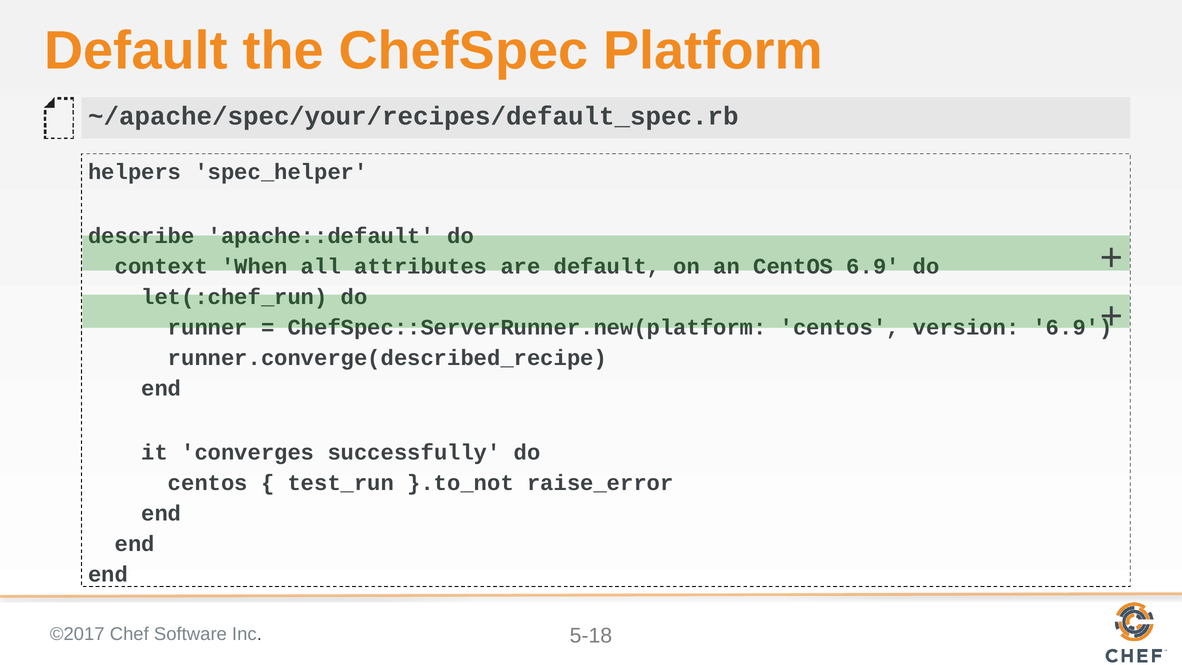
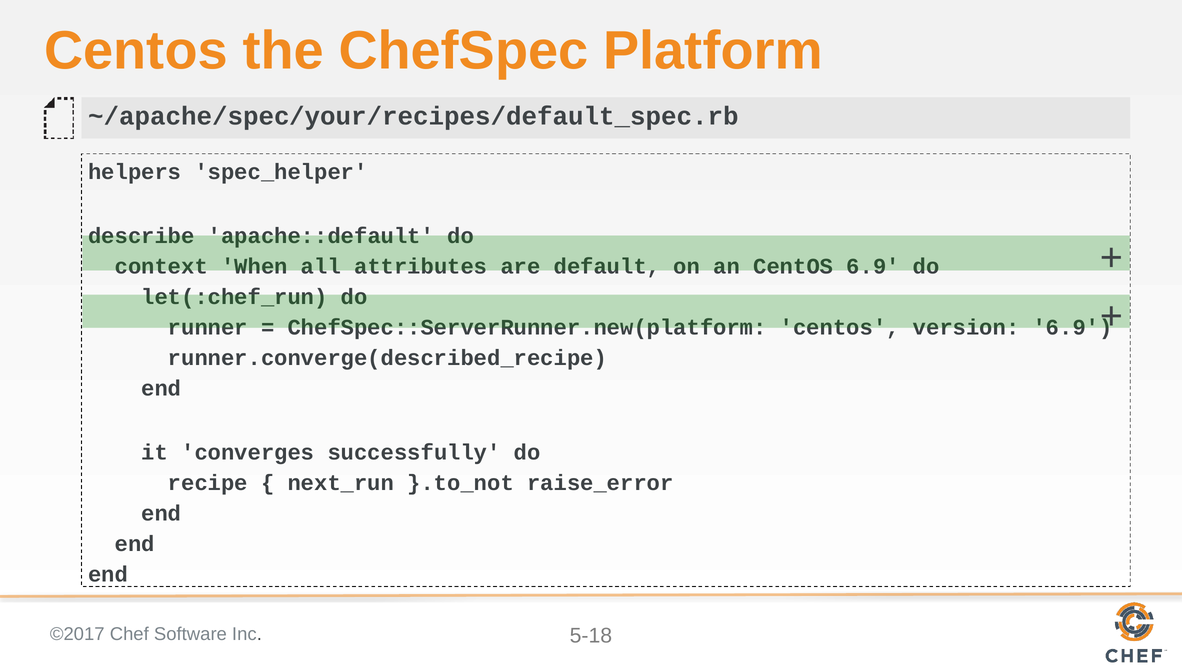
Default: Default -> Centos (136, 51)
centos: centos -> recipe (208, 483)
test_run: test_run -> next_run (341, 483)
